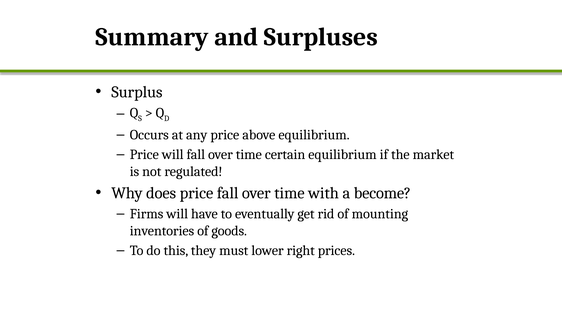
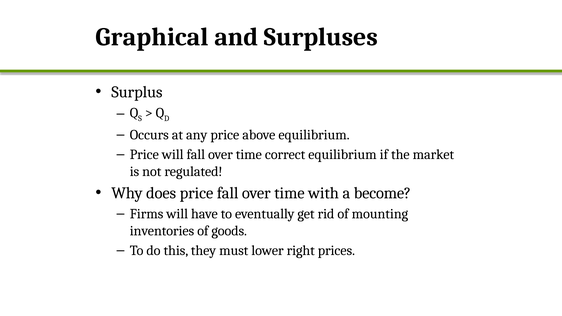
Summary: Summary -> Graphical (152, 37)
certain: certain -> correct (285, 155)
